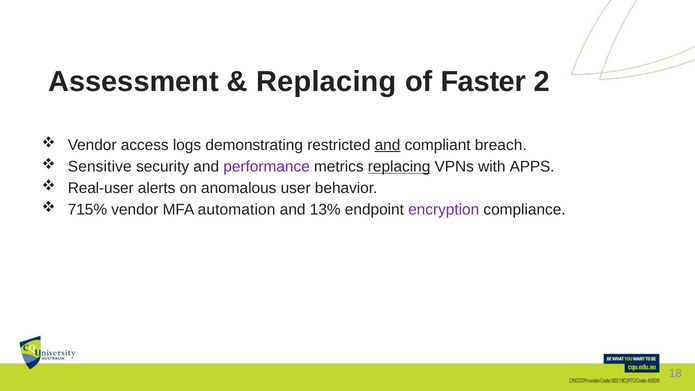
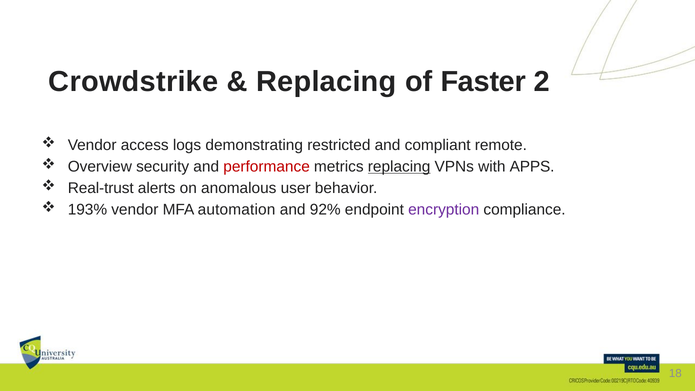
Assessment: Assessment -> Crowdstrike (133, 82)
and underline: present -> none (388, 145)
breach: breach -> remote (501, 145)
Sensitive: Sensitive -> Overview (100, 167)
performance colour: purple -> red (267, 167)
Real-user: Real-user -> Real-trust (101, 188)
715%: 715% -> 193% (87, 210)
13%: 13% -> 92% (325, 210)
